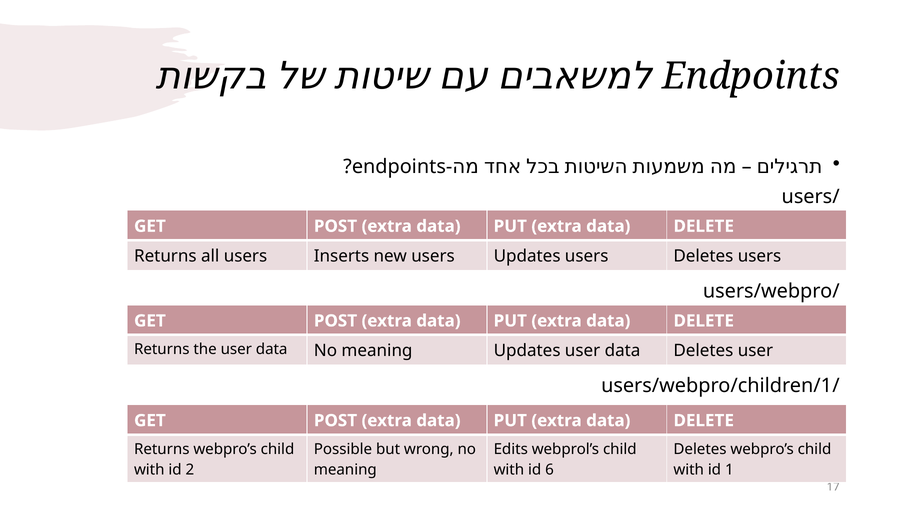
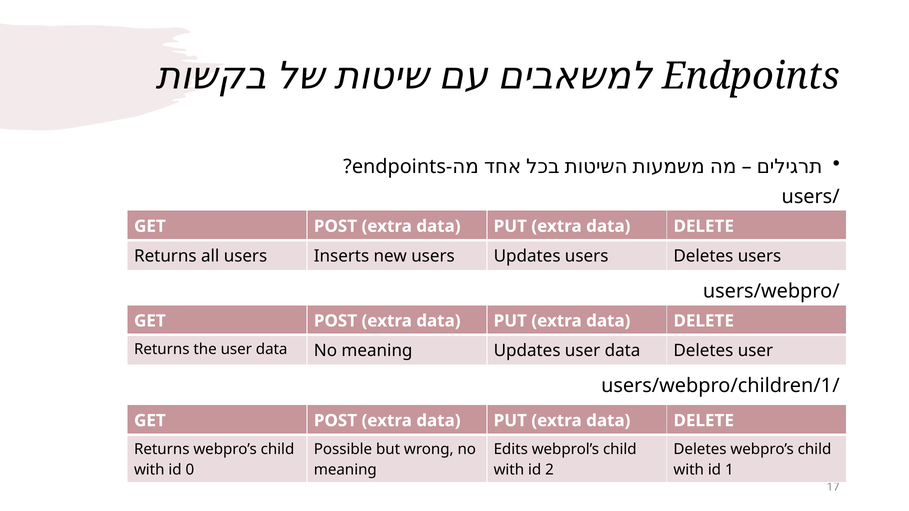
2: 2 -> 0 (190, 470)
6: 6 -> 2 (550, 470)
